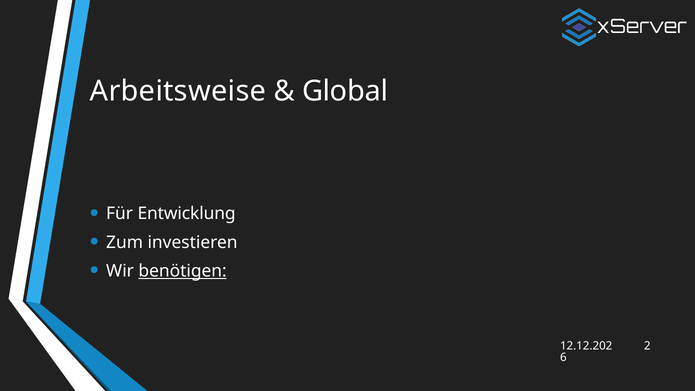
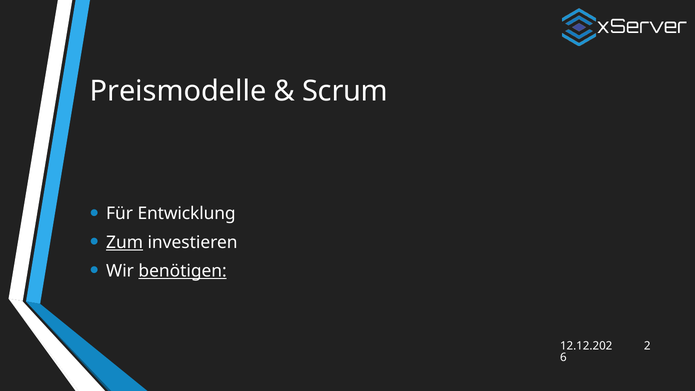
Arbeitsweise: Arbeitsweise -> Preismodelle (178, 91)
Global: Global -> Scrum (345, 91)
Zum underline: none -> present (125, 242)
